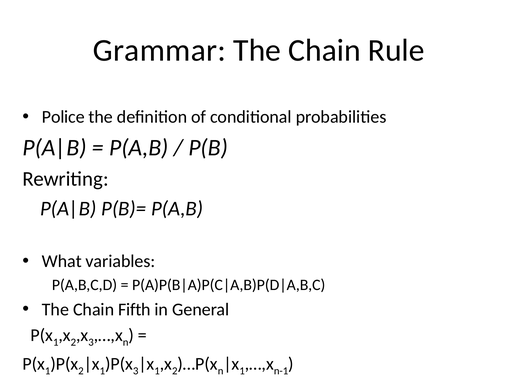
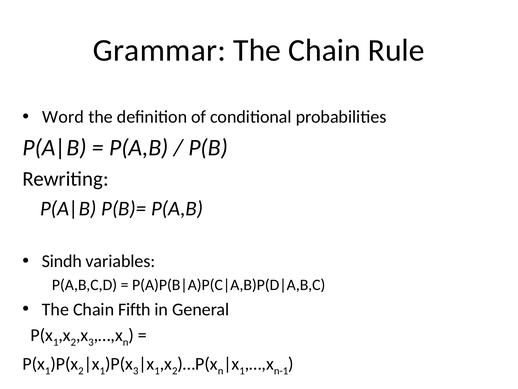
Police: Police -> Word (63, 117)
What: What -> Sindh (62, 261)
